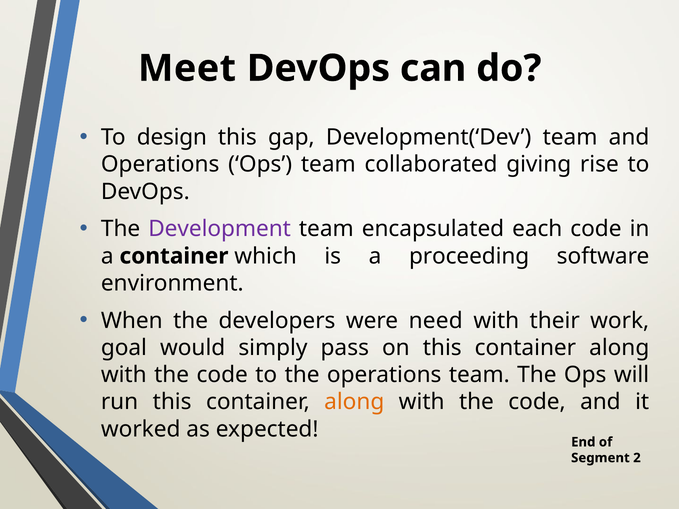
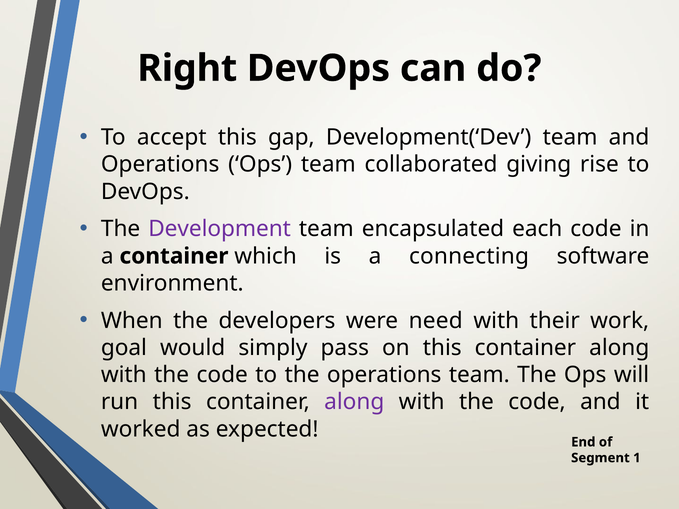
Meet: Meet -> Right (187, 68)
design: design -> accept (172, 137)
proceeding: proceeding -> connecting (469, 256)
along colour: orange -> purple (354, 402)
2: 2 -> 1 (637, 458)
